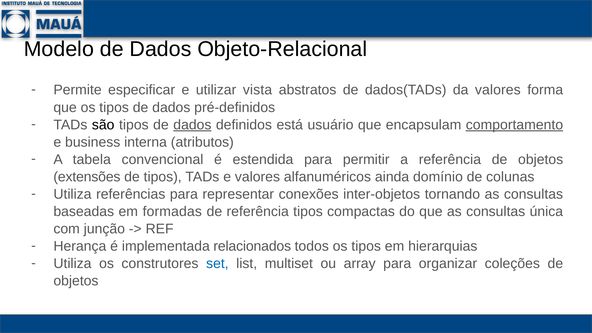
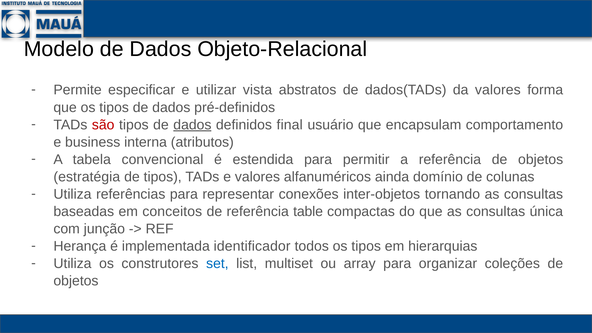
são colour: black -> red (103, 125)
está: está -> final (290, 125)
comportamento underline: present -> none (514, 125)
extensões: extensões -> estratégia (87, 177)
formadas: formadas -> conceitos (172, 212)
referência tipos: tipos -> table (308, 212)
relacionados: relacionados -> identificador (252, 246)
